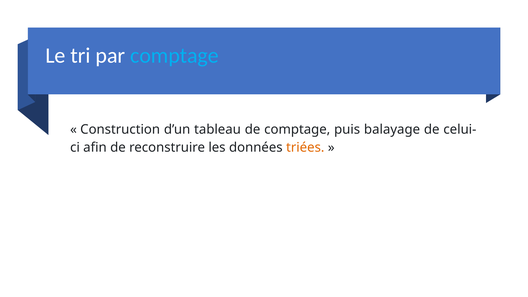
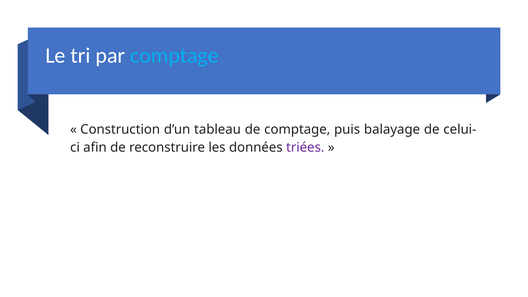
triées colour: orange -> purple (305, 148)
